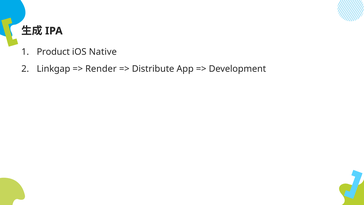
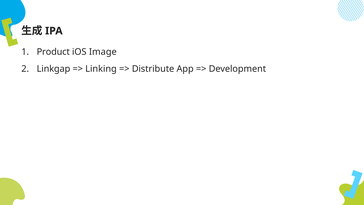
Native: Native -> Image (103, 52)
Render: Render -> Linking (101, 69)
